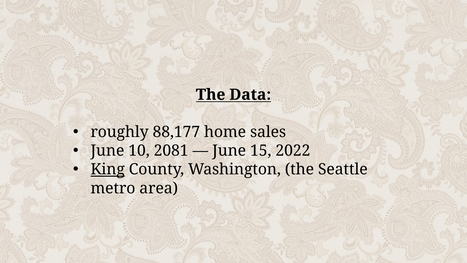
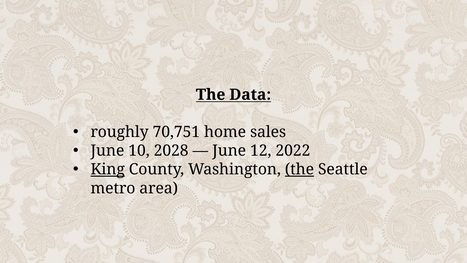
88,177: 88,177 -> 70,751 (176, 132)
2081: 2081 -> 2028 (171, 151)
15: 15 -> 12 (261, 151)
the underline: none -> present (299, 169)
